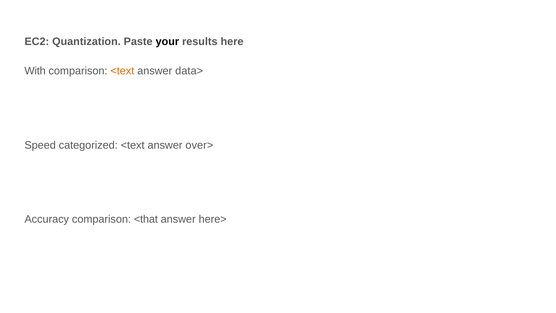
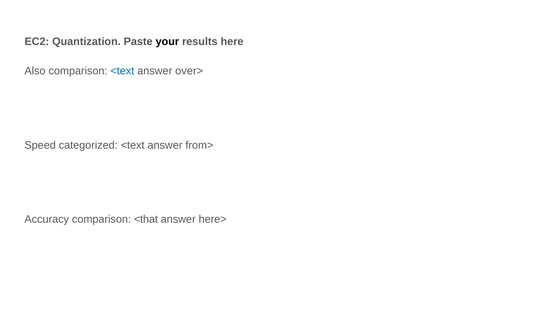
With: With -> Also (35, 71)
<text colour: orange -> blue (122, 71)
data>: data> -> over> (189, 71)
over>: over> -> from> (199, 145)
